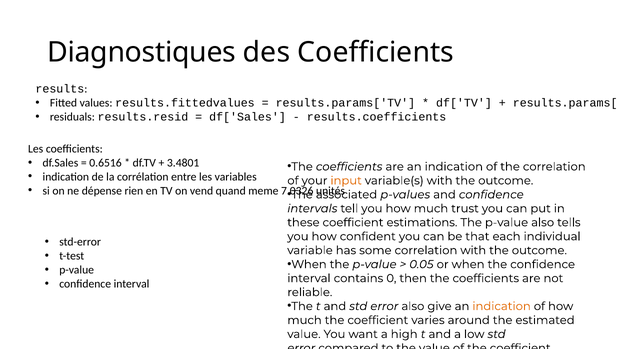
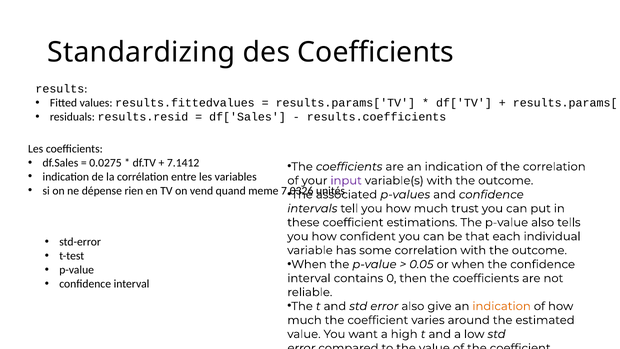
Diagnostiques: Diagnostiques -> Standardizing (141, 52)
0.6516: 0.6516 -> 0.0275 (105, 163)
3.4801: 3.4801 -> 7.1412 (183, 163)
input colour: orange -> purple (346, 180)
